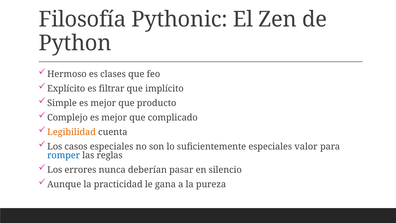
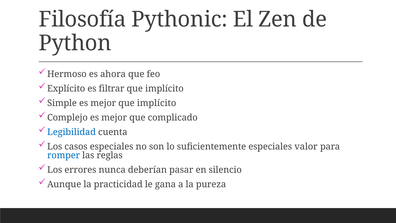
clases: clases -> ahora (113, 74)
mejor que producto: producto -> implícito (157, 103)
Legibilidad colour: orange -> blue (72, 132)
